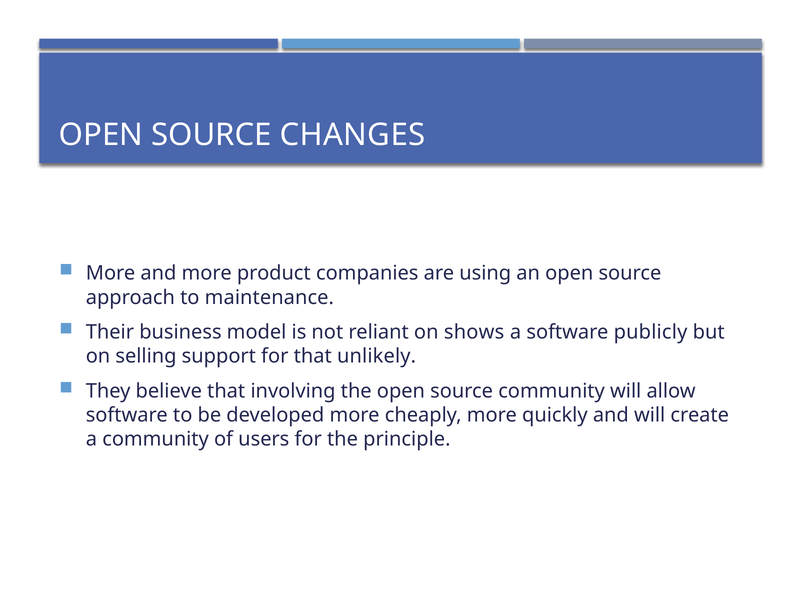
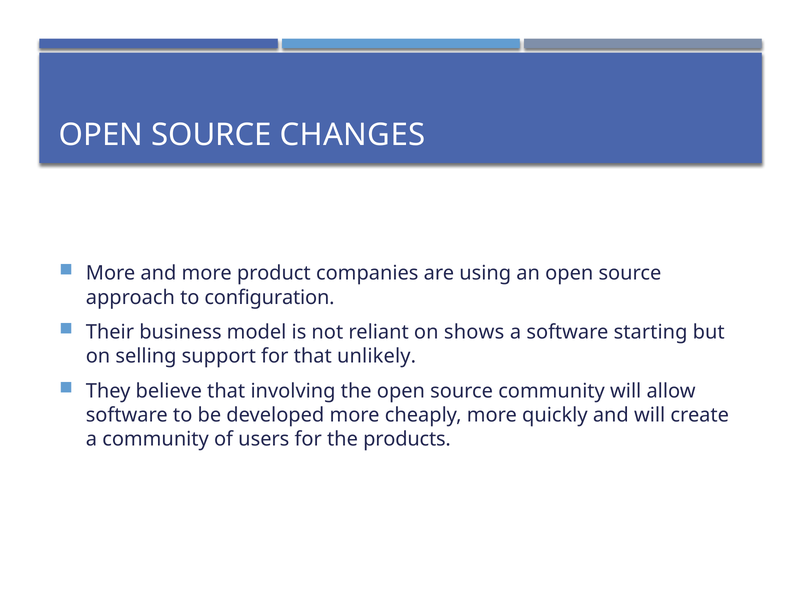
maintenance: maintenance -> configuration (269, 297)
publicly: publicly -> starting (651, 332)
principle: principle -> products (407, 439)
